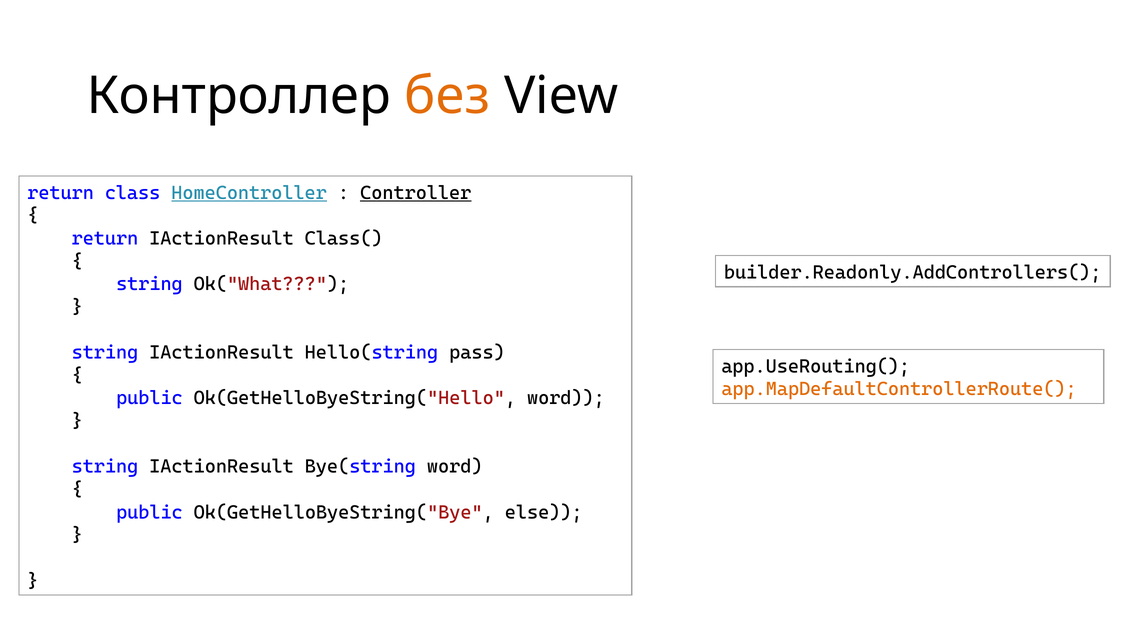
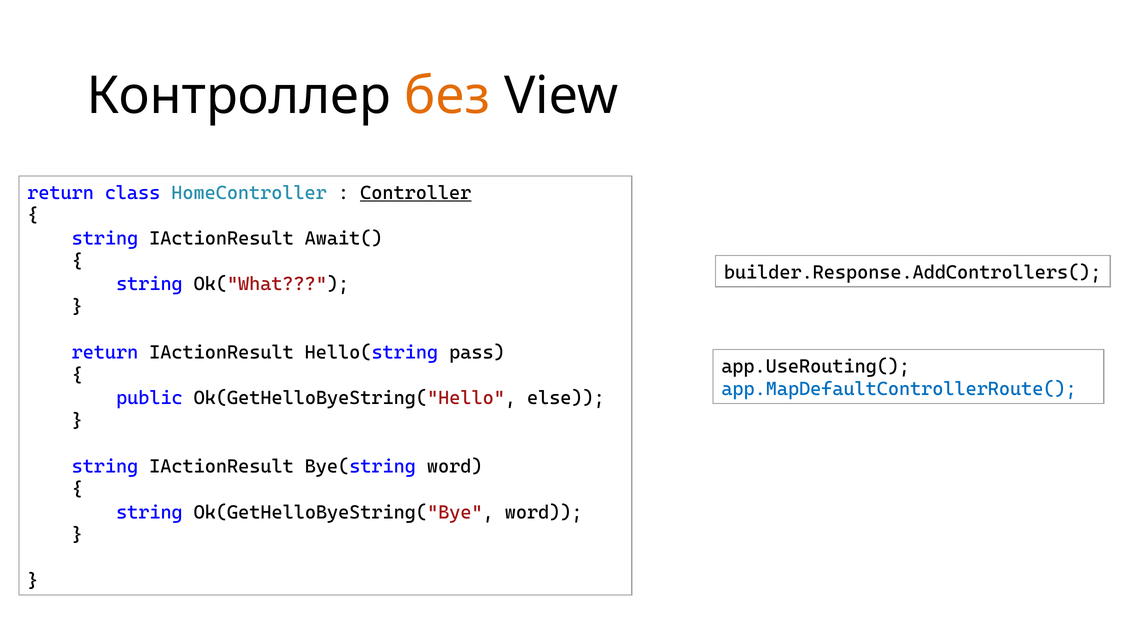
HomeController underline: present -> none (249, 193)
return: return -> string (105, 238)
Class(: Class( -> Await( (344, 238)
builder.Readonly.AddControllers(: builder.Readonly.AddControllers( -> builder.Response.AddControllers( (913, 272)
string: string -> return (105, 352)
app.MapDefaultControllerRoute( colour: orange -> blue (899, 389)
Ok(GetHelloByeString("Hello word: word -> else (566, 398)
public: public -> string (149, 512)
Ok(GetHelloByeString("Bye else: else -> word (544, 512)
